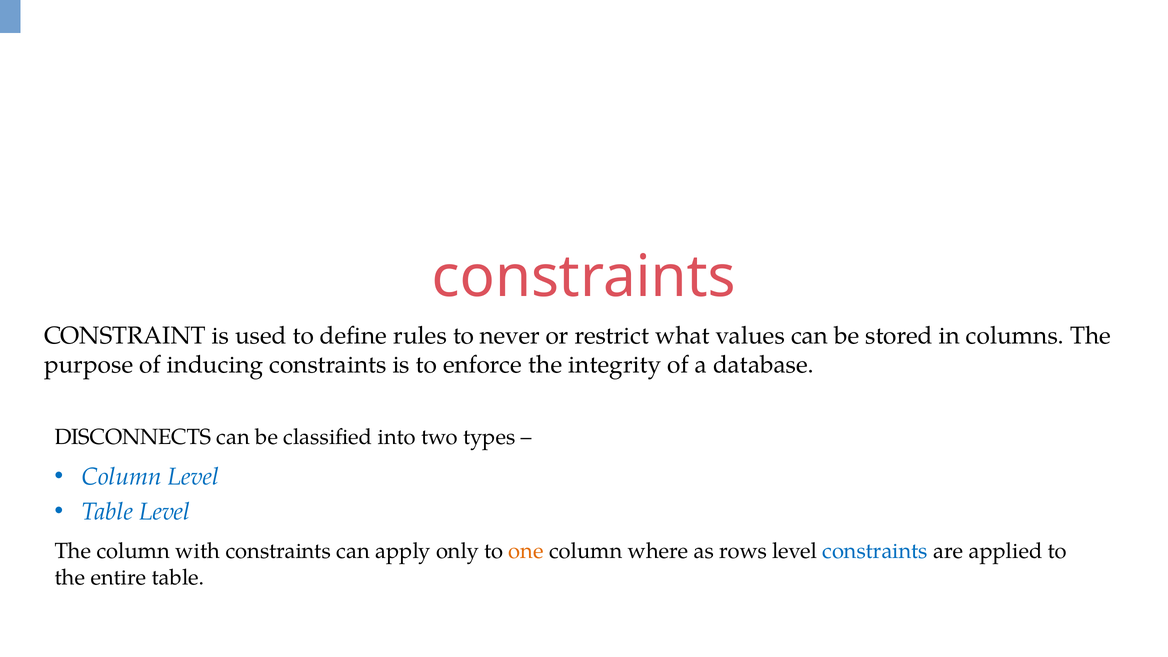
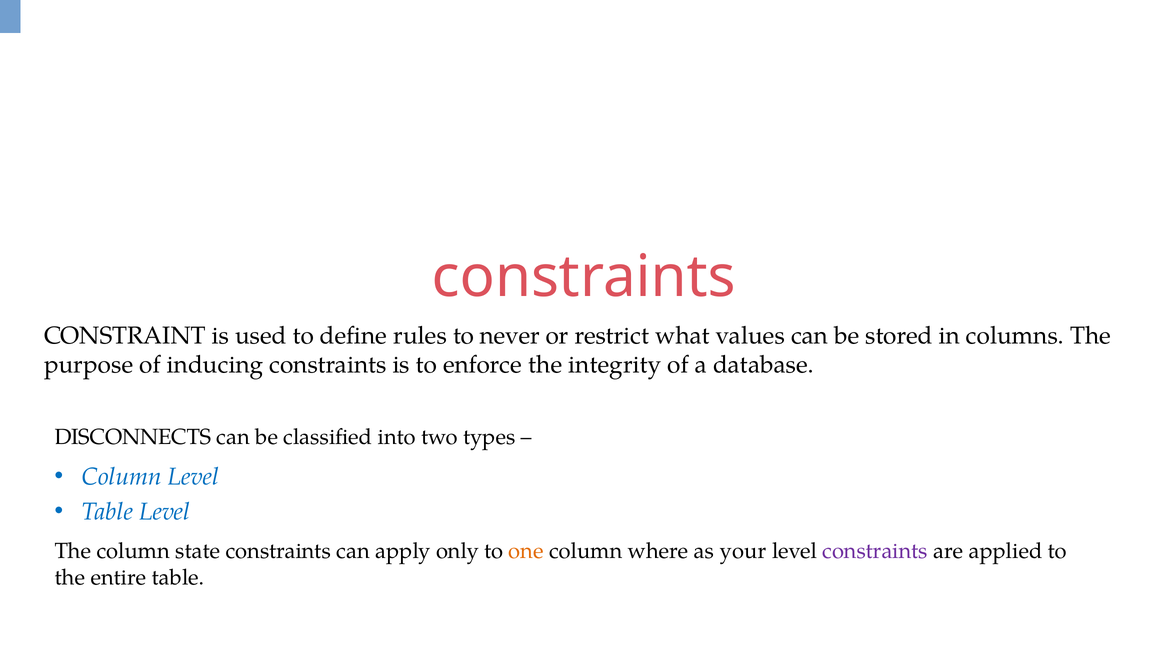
with: with -> state (198, 551)
rows: rows -> your (743, 551)
constraints colour: blue -> purple (875, 551)
